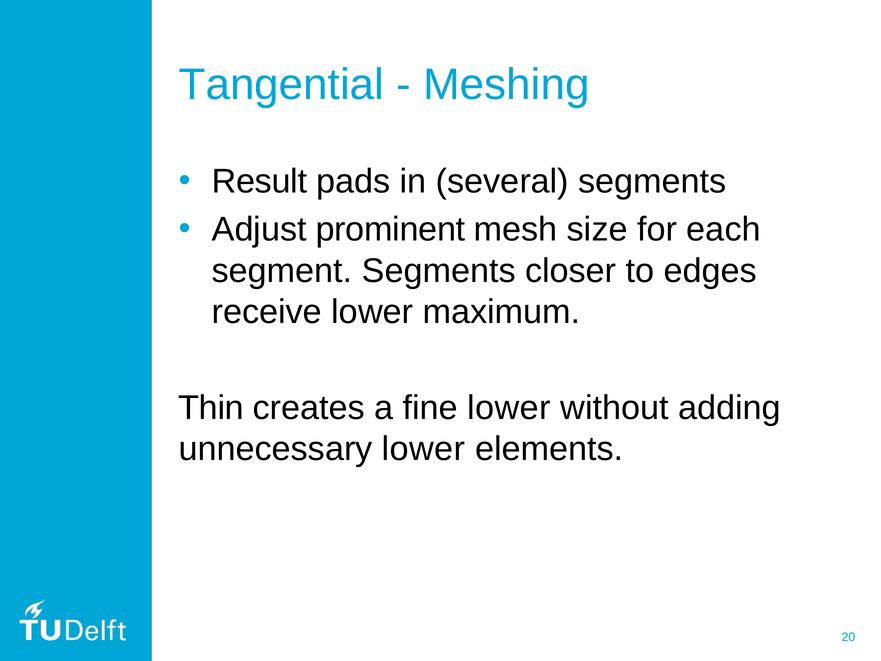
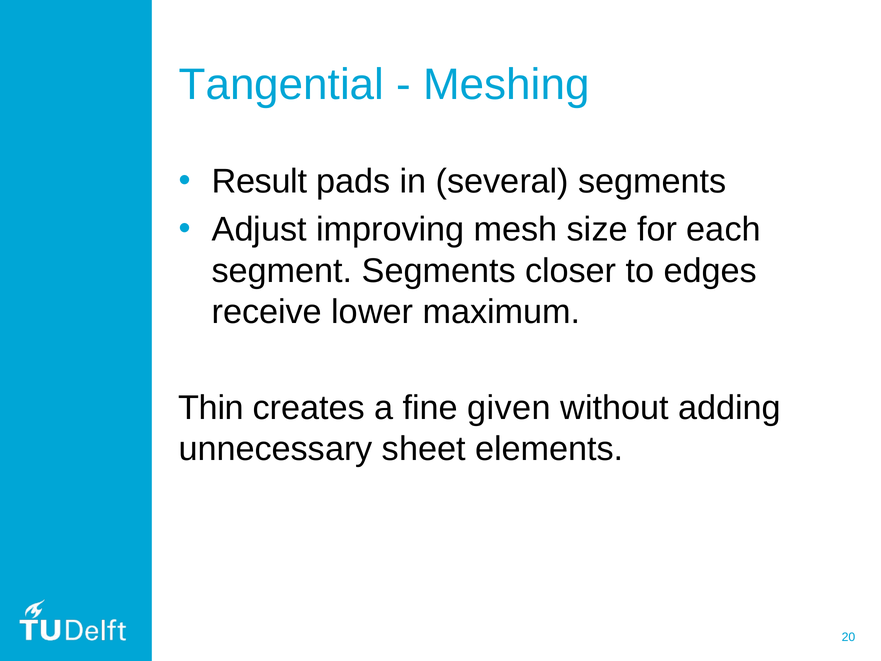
prominent: prominent -> improving (390, 230)
fine lower: lower -> given (509, 408)
unnecessary lower: lower -> sheet (424, 449)
